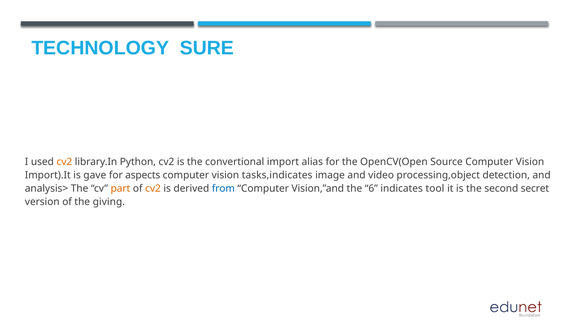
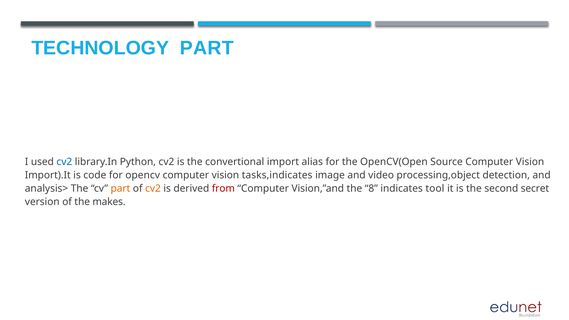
TECHNOLOGY SURE: SURE -> PART (207, 48)
cv2 colour: orange -> blue (64, 162)
gave: gave -> code (95, 175)
aspects: aspects -> opencv (143, 175)
from colour: blue -> red (223, 189)
6: 6 -> 8 (371, 189)
giving: giving -> makes (109, 202)
